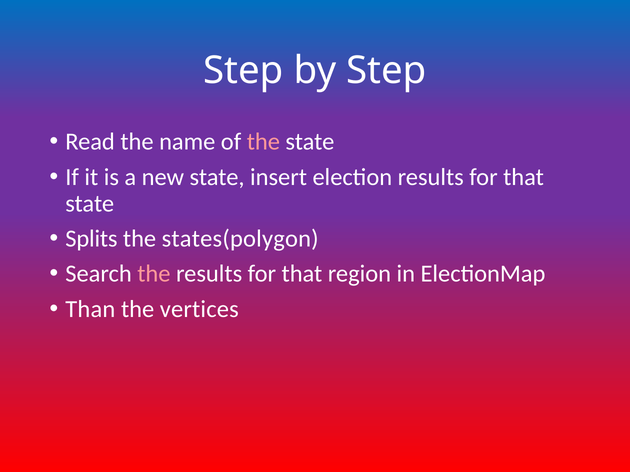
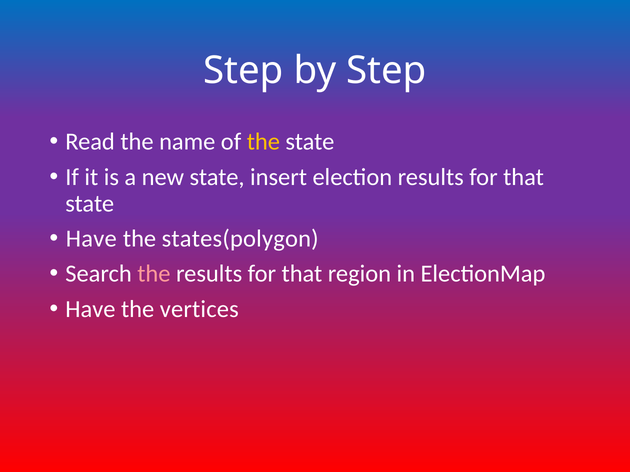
the colour: pink -> yellow (263, 142)
Splits: Splits -> Have (91, 239)
Than: Than -> Have (90, 309)
